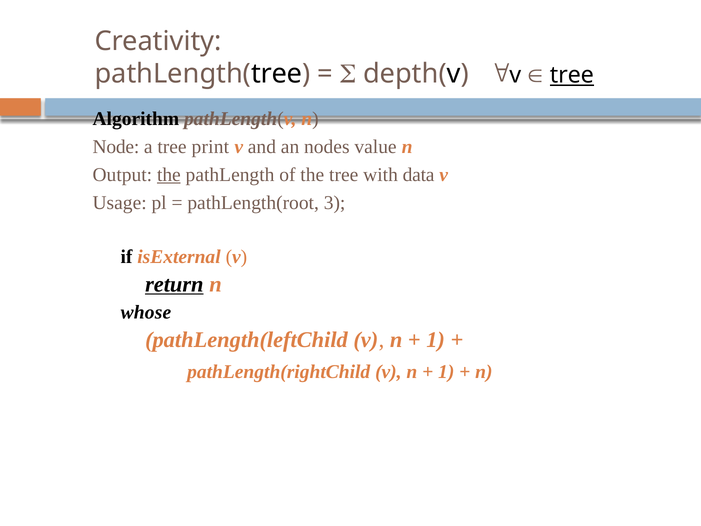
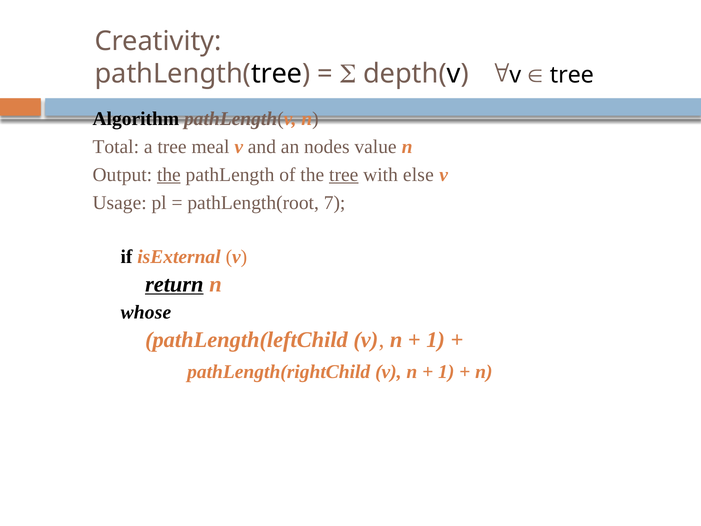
tree underline: present -> none (572, 75)
Node: Node -> Total (116, 147)
print: print -> meal (210, 147)
tree underline: none -> present (344, 175)
data: data -> else (418, 175)
3: 3 -> 7 (335, 203)
